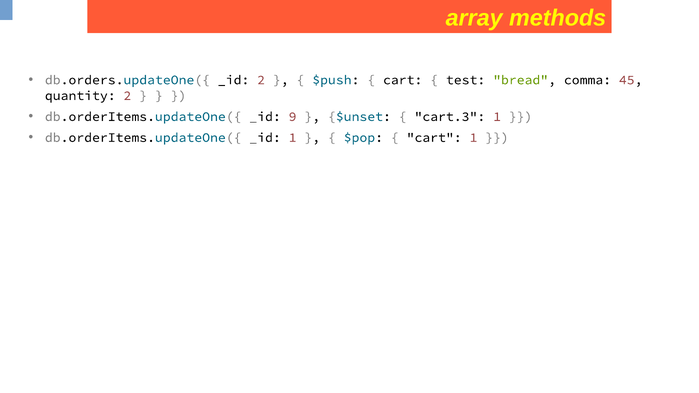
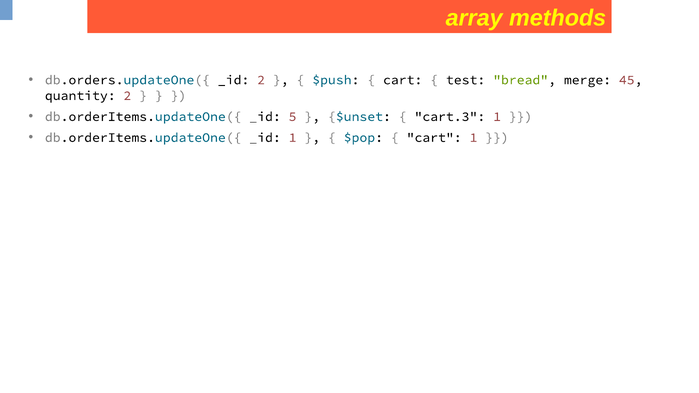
comma: comma -> merge (587, 80)
9: 9 -> 5 (293, 117)
